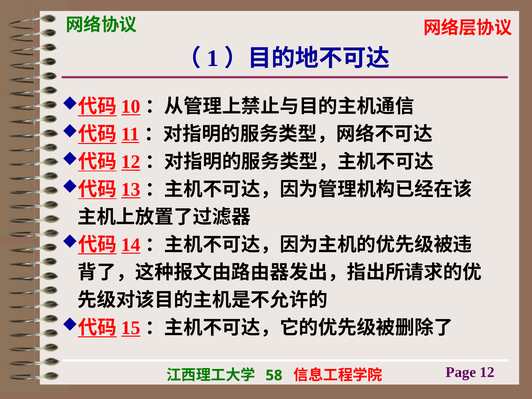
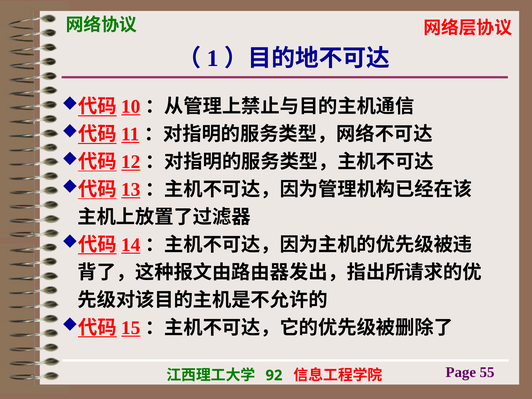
12: 12 -> 55 (487, 372)
58: 58 -> 92 (274, 375)
